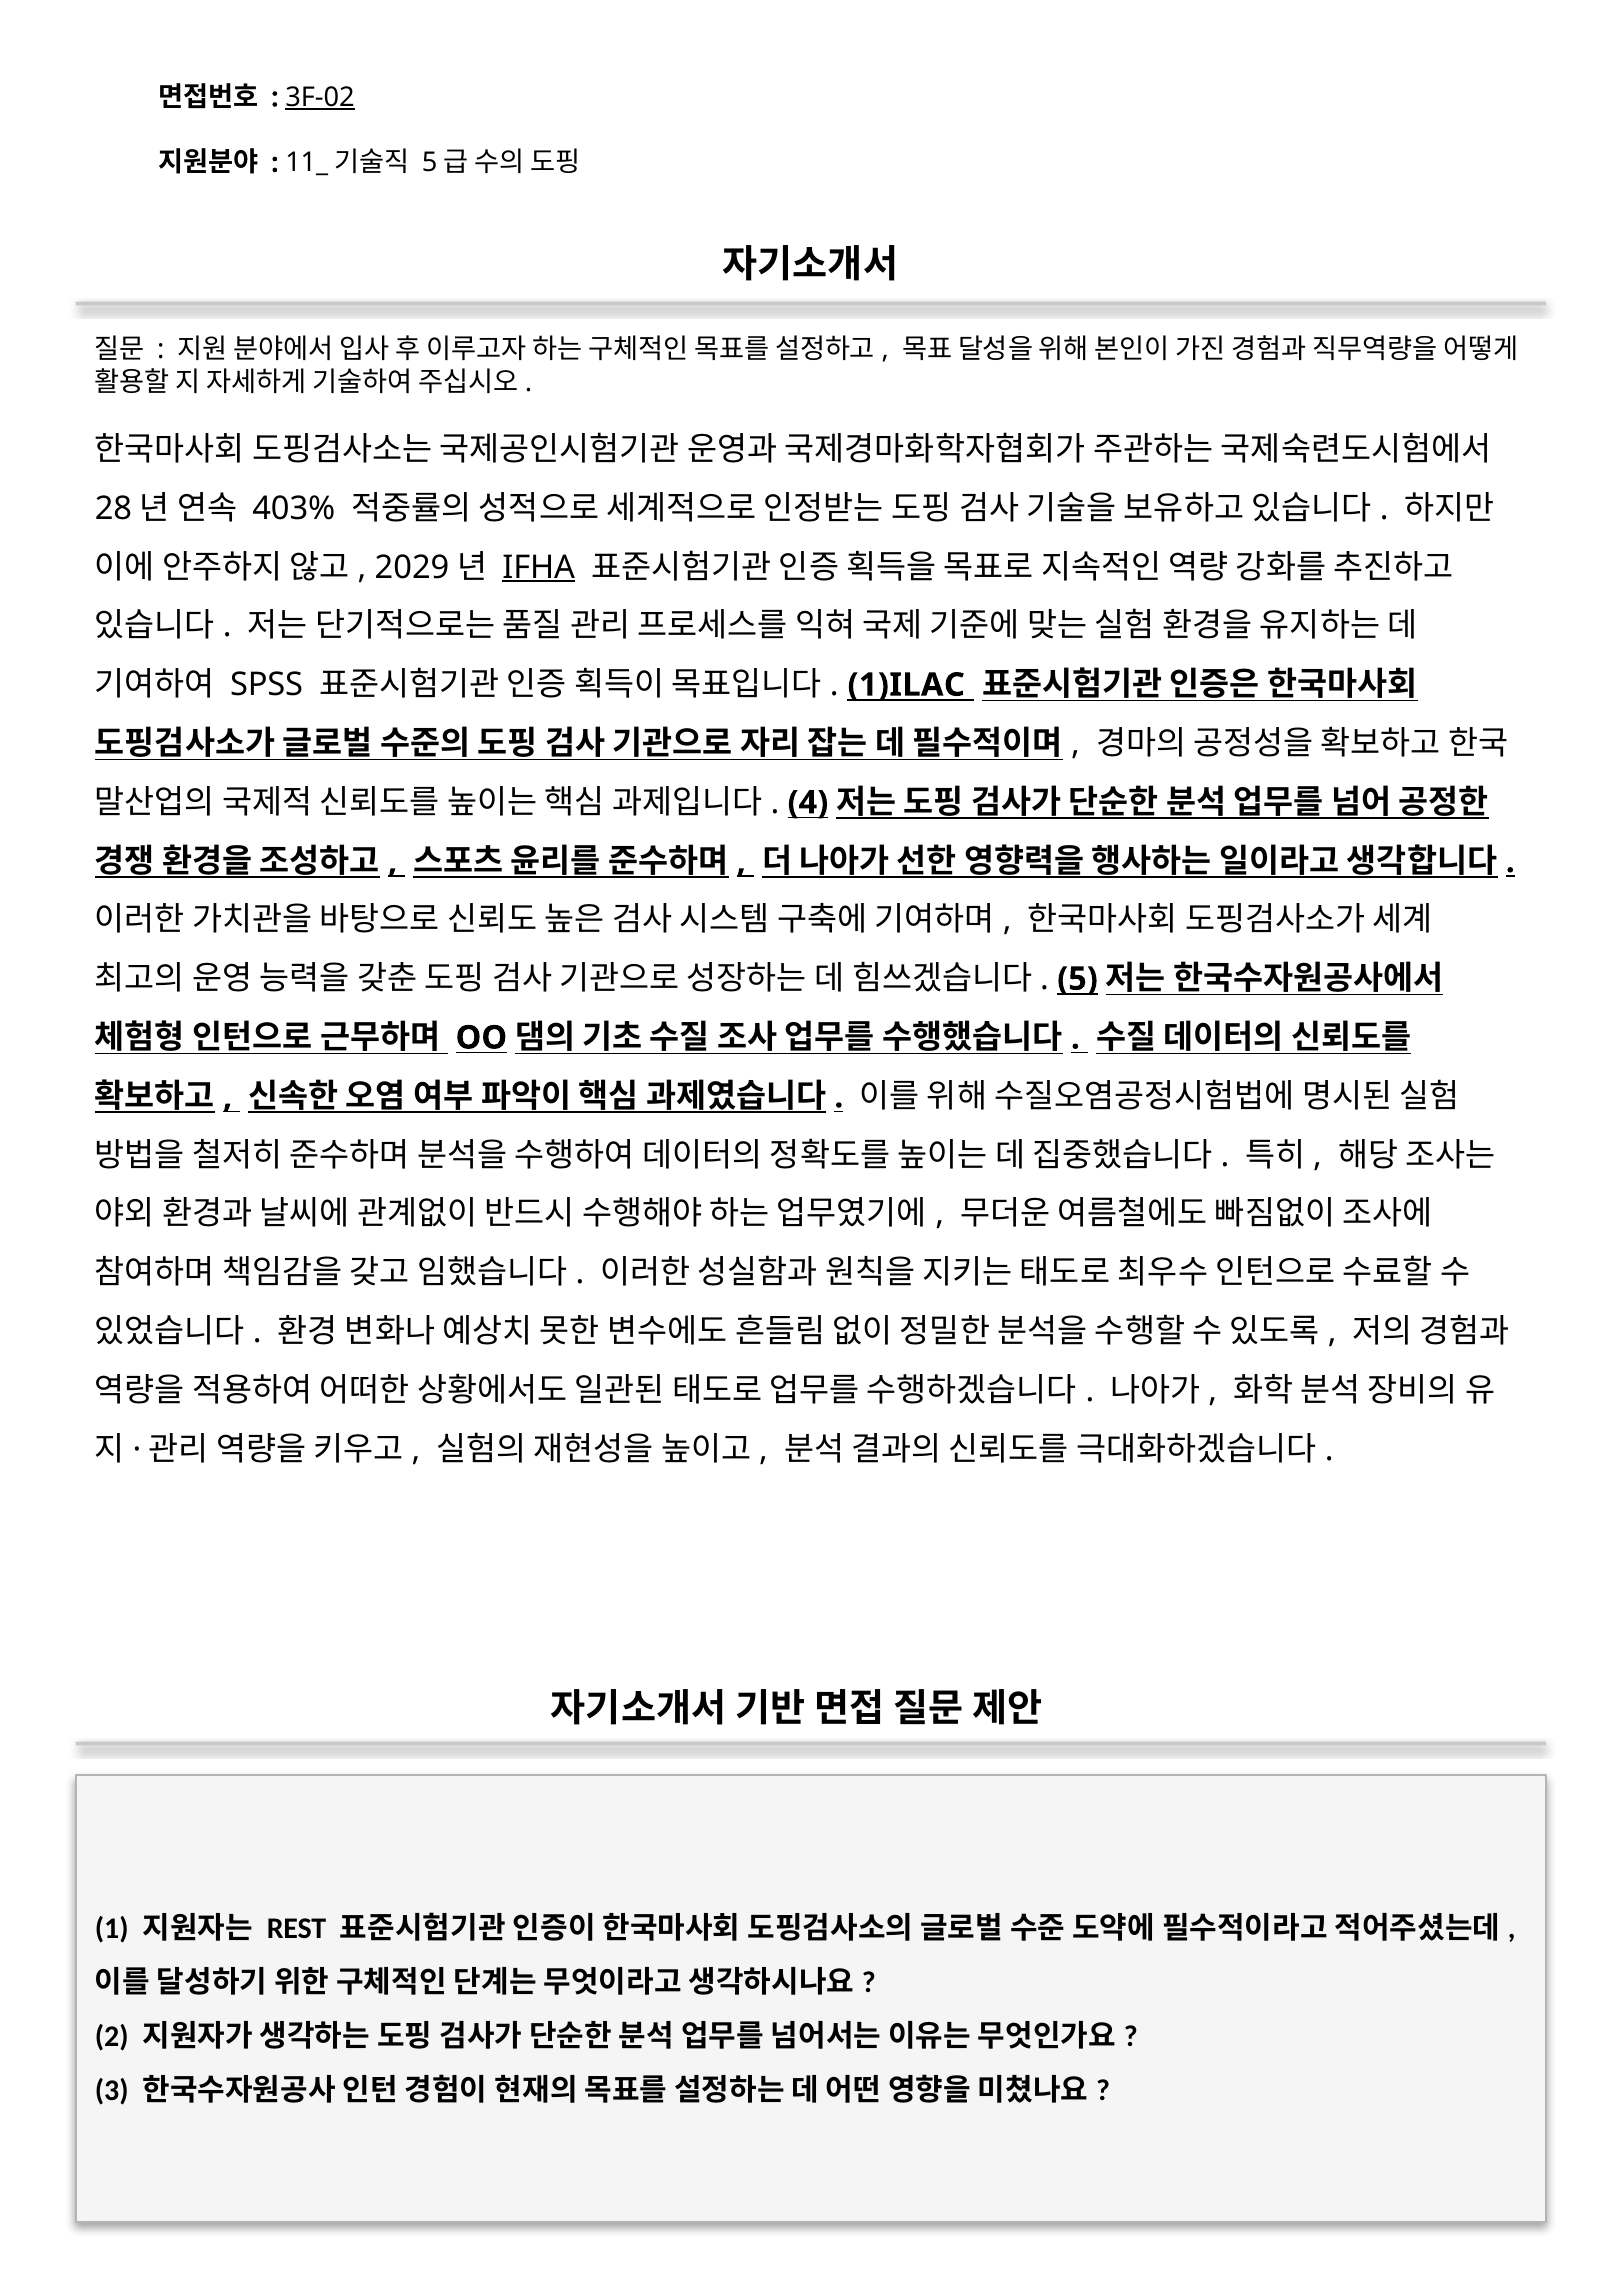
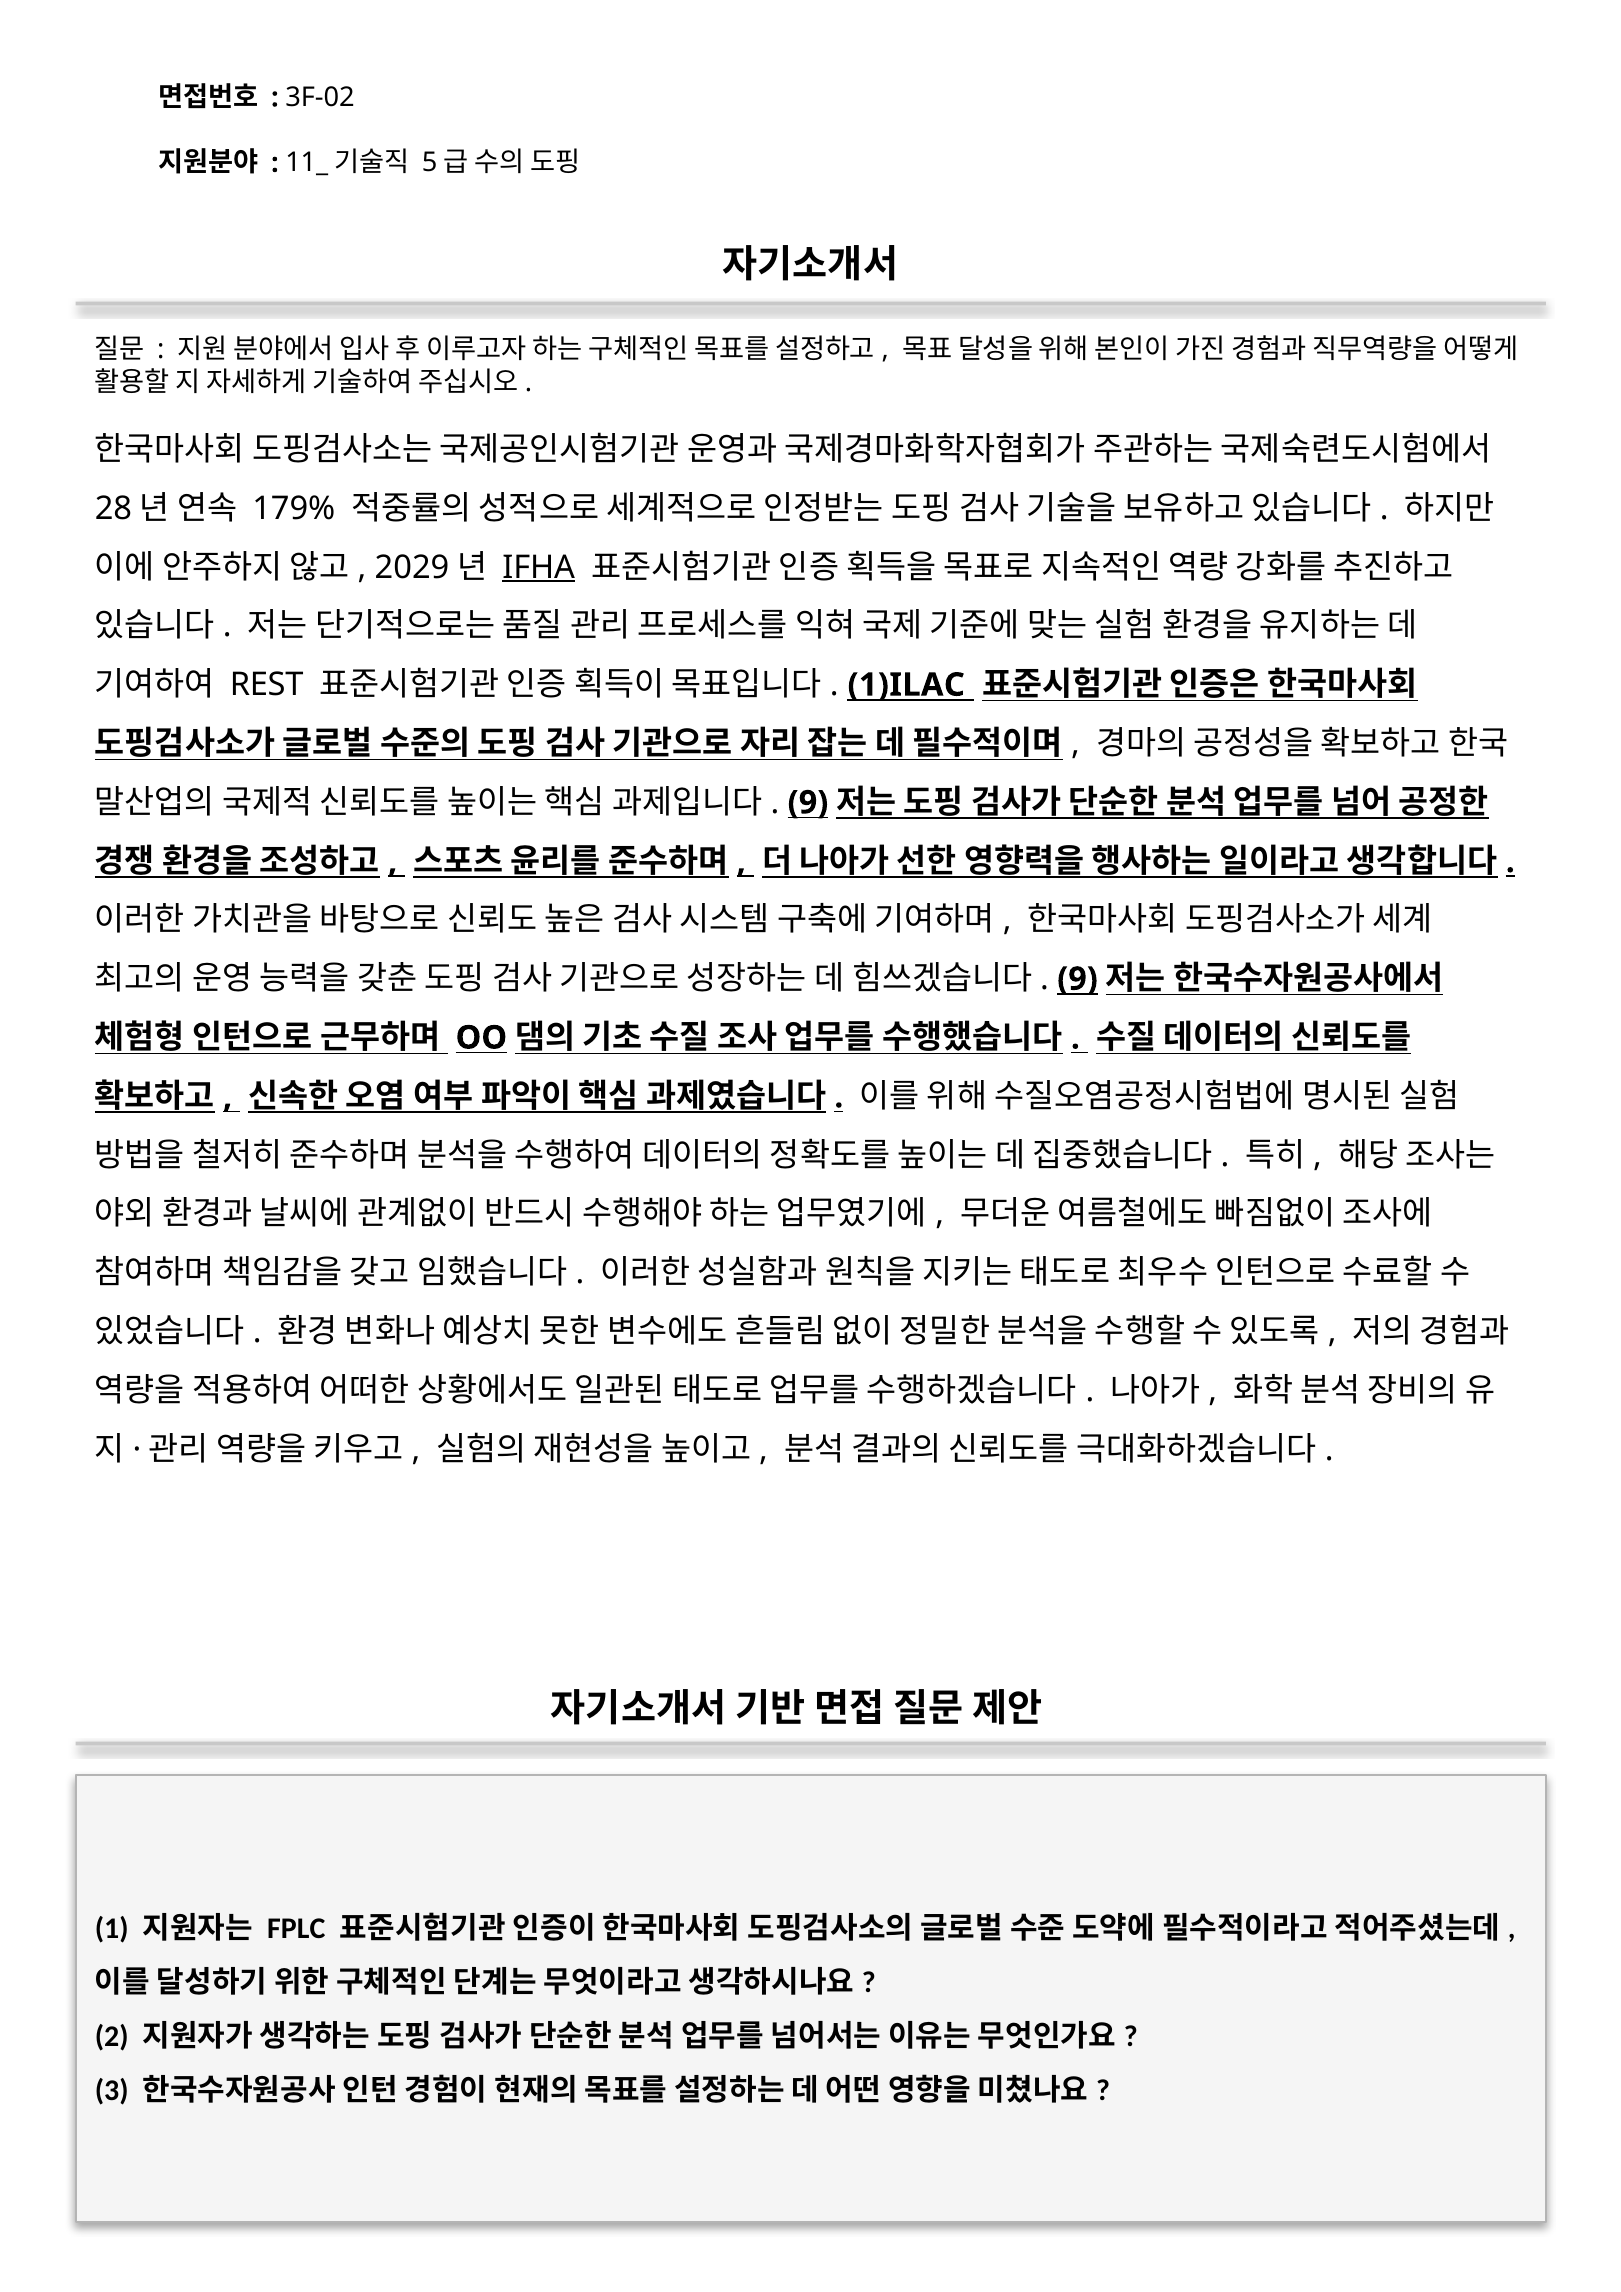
3F-02 underline: present -> none (320, 97)
403%: 403% -> 179% (294, 509)
SPSS: SPSS -> REST (267, 685)
4: 4 -> 9 (808, 803)
5: 5 -> 9 (1078, 979)
REST: REST -> FPLC (296, 1929)
